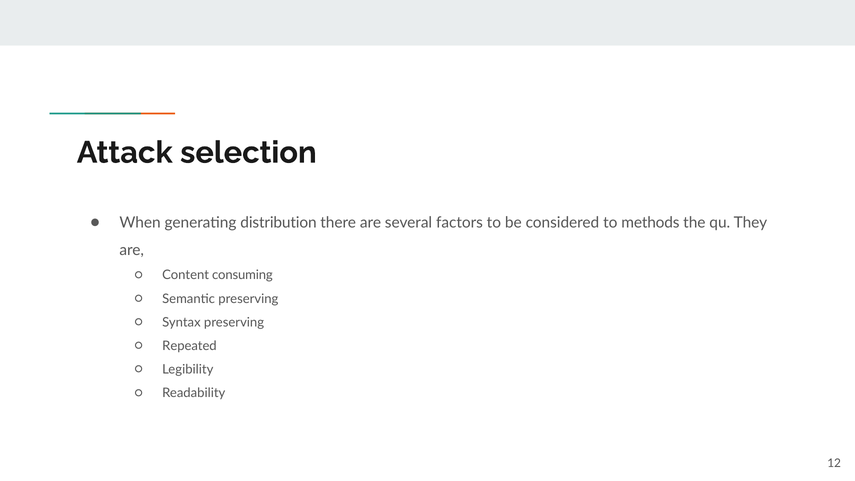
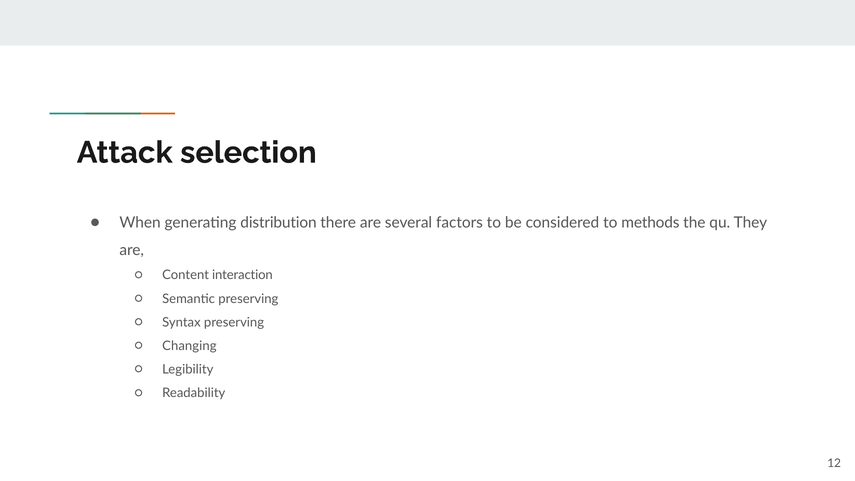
consuming: consuming -> interaction (242, 275)
Repeated: Repeated -> Changing (189, 346)
